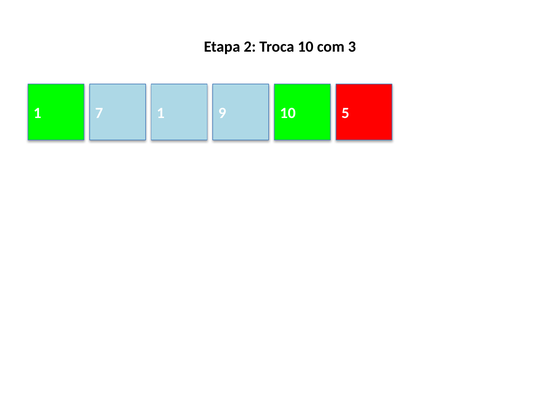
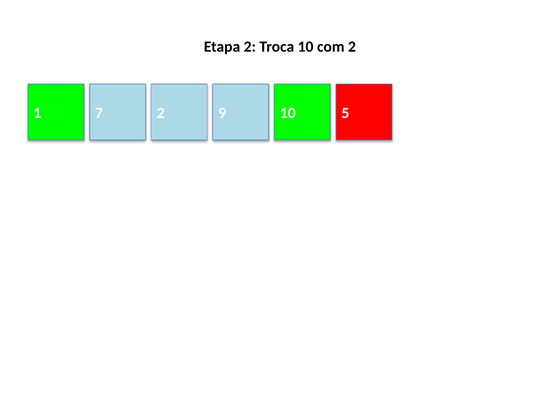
com 3: 3 -> 2 (352, 47)
7 1: 1 -> 2 (161, 113)
